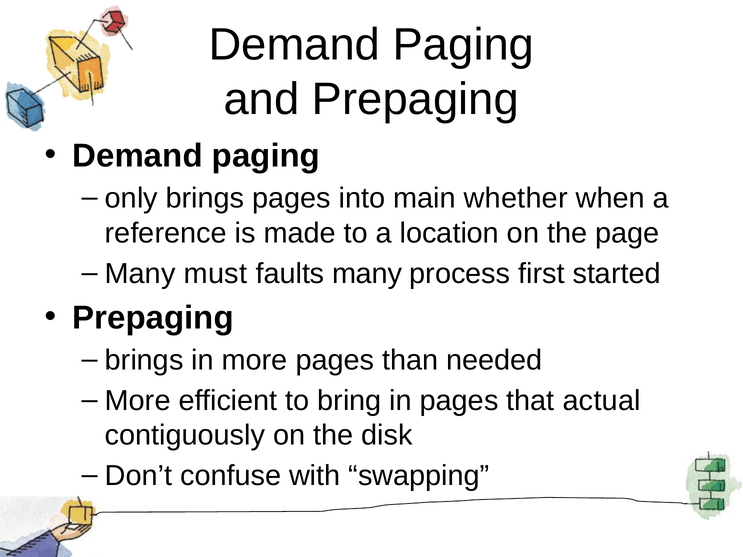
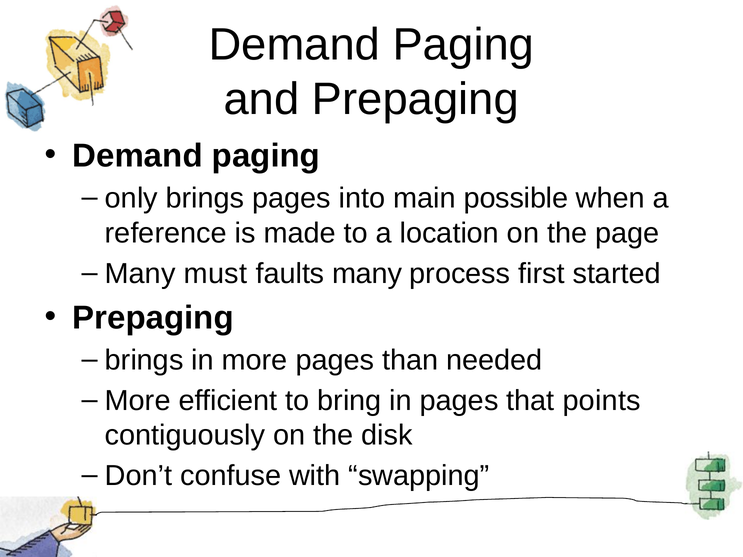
whether: whether -> possible (516, 199)
actual: actual -> points (602, 401)
